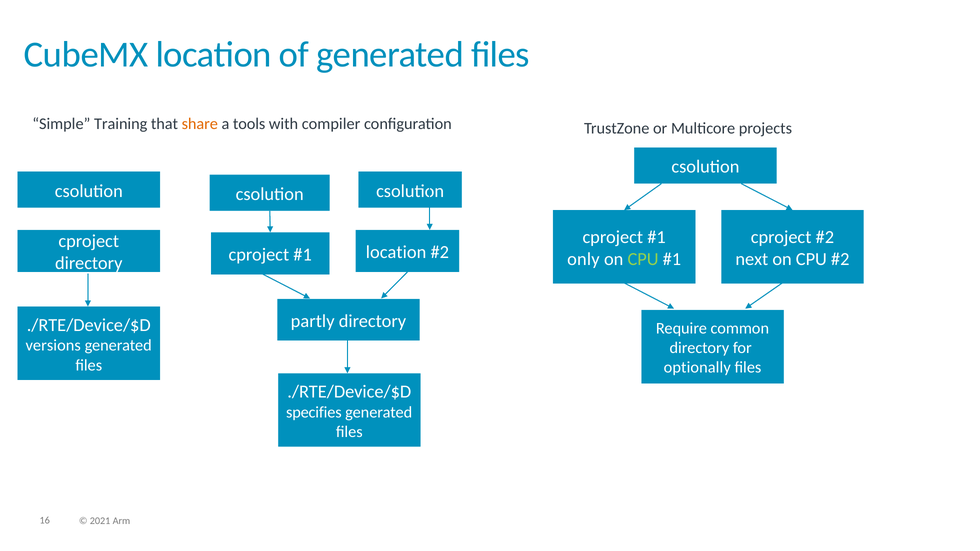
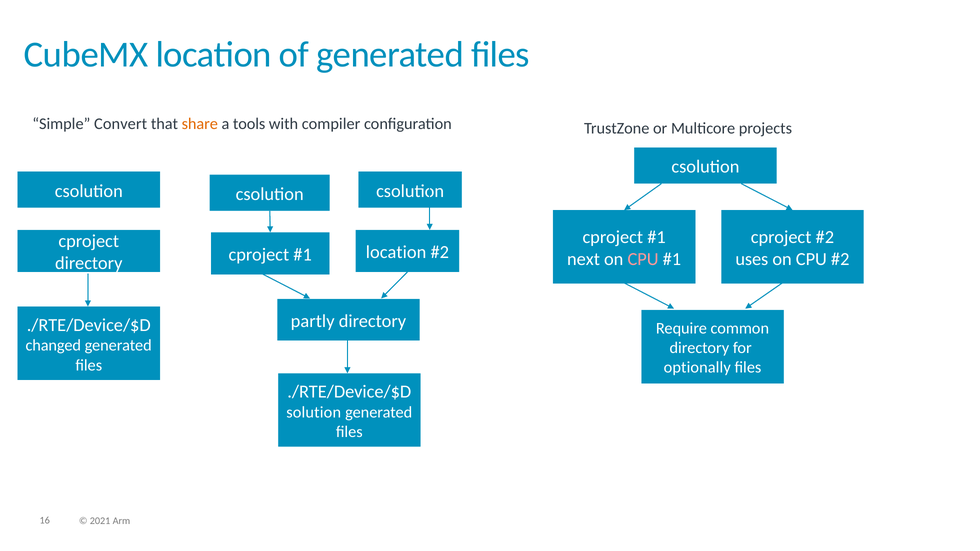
Training: Training -> Convert (121, 124)
only: only -> next (584, 259)
CPU colour: light green -> pink (643, 259)
next: next -> uses (752, 259)
versions: versions -> changed (53, 346)
specifies: specifies -> solution (314, 413)
